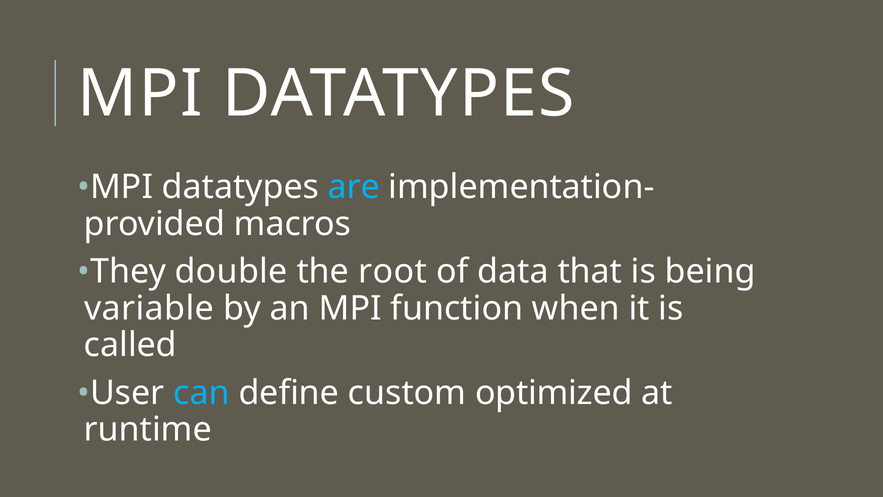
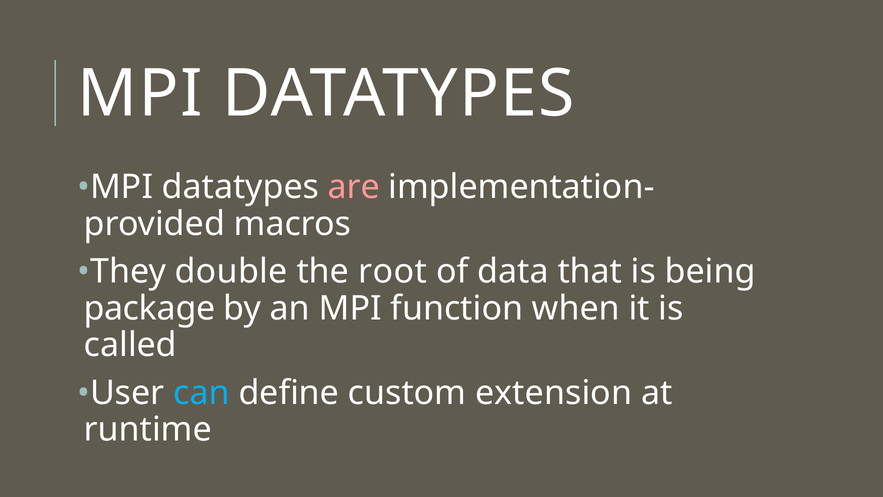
are colour: light blue -> pink (354, 187)
variable: variable -> package (149, 308)
optimized: optimized -> extension (554, 393)
